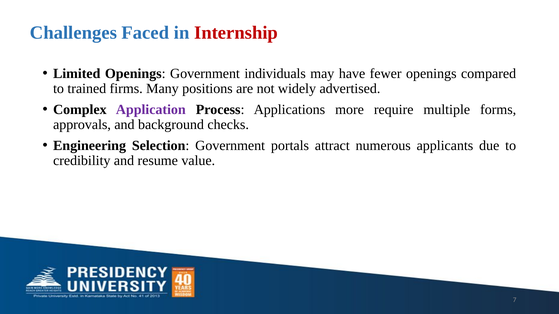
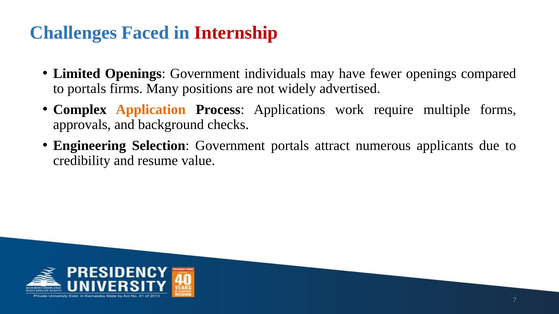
to trained: trained -> portals (87, 89)
Application colour: purple -> orange (151, 110)
more: more -> work (350, 110)
